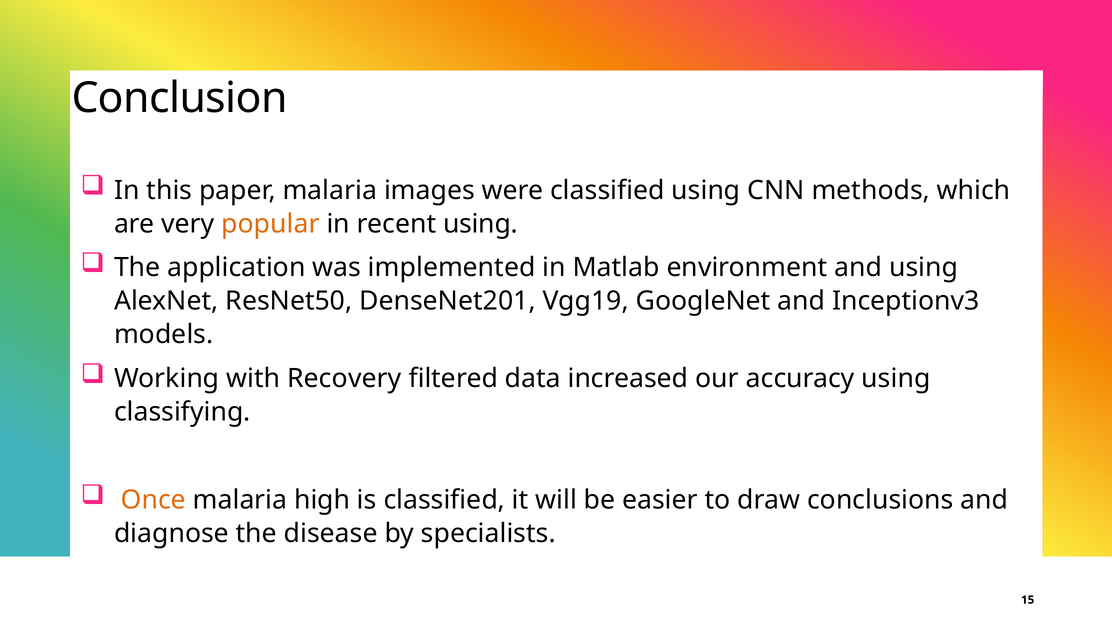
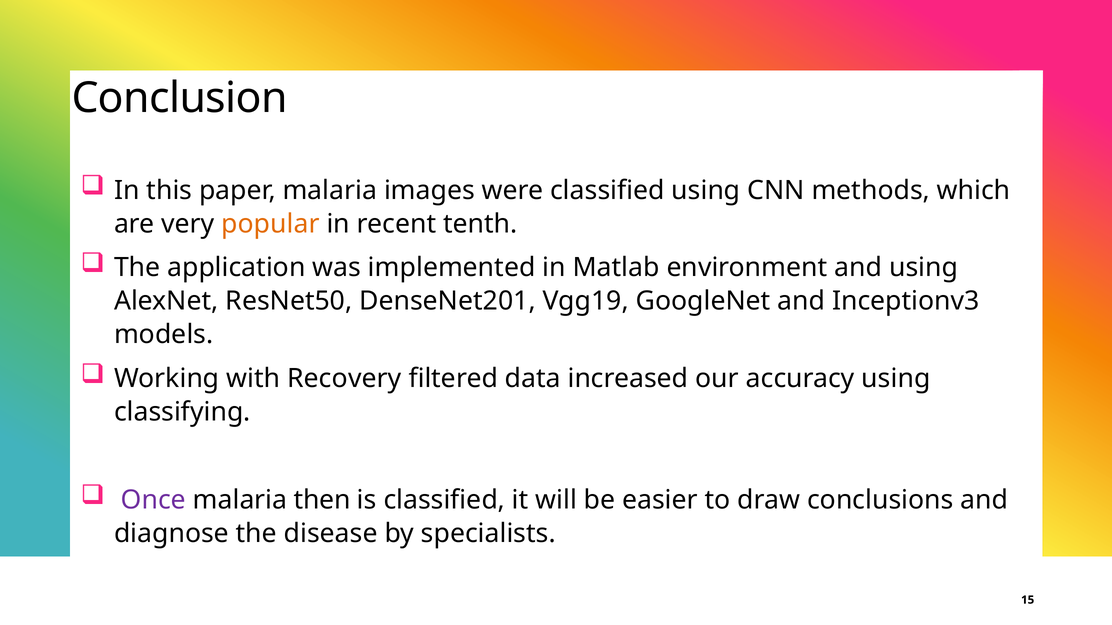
recent using: using -> tenth (480, 224)
Once colour: orange -> purple (153, 500)
high: high -> then (322, 500)
